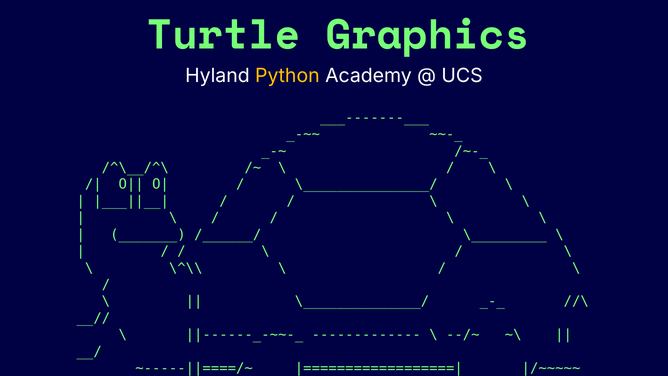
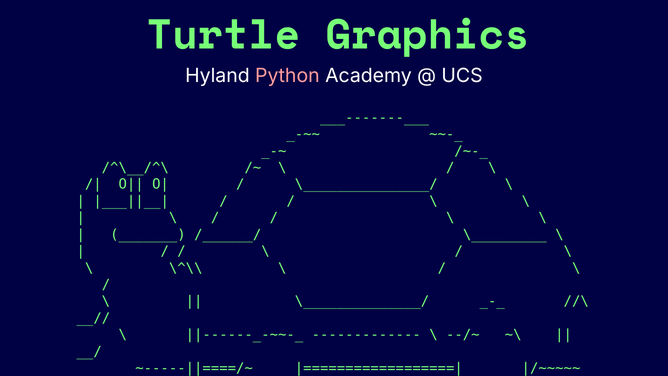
Python colour: yellow -> pink (287, 76)
